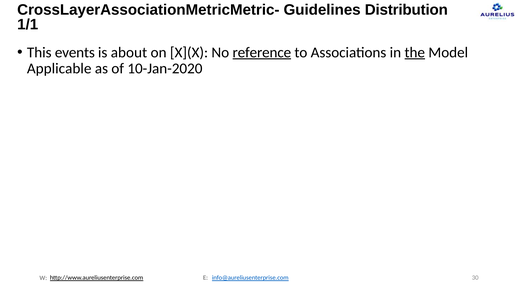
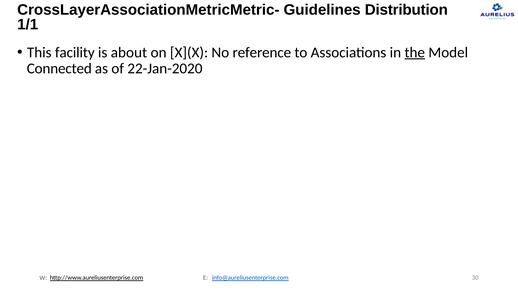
events: events -> facility (75, 52)
reference underline: present -> none (262, 52)
Applicable: Applicable -> Connected (59, 69)
10-Jan-2020: 10-Jan-2020 -> 22-Jan-2020 (165, 69)
